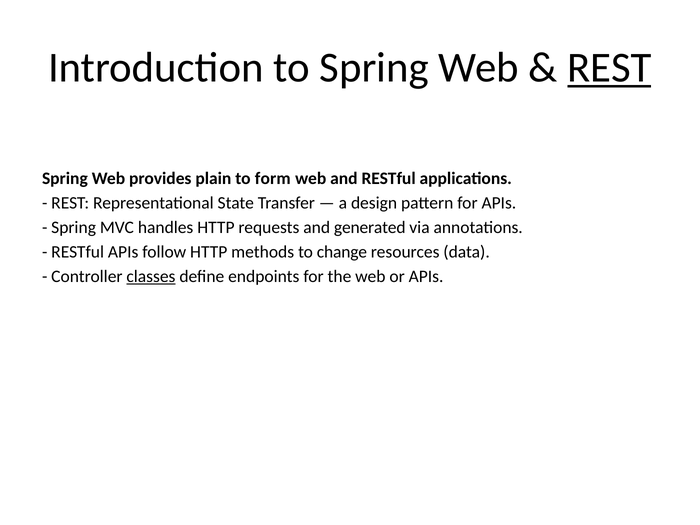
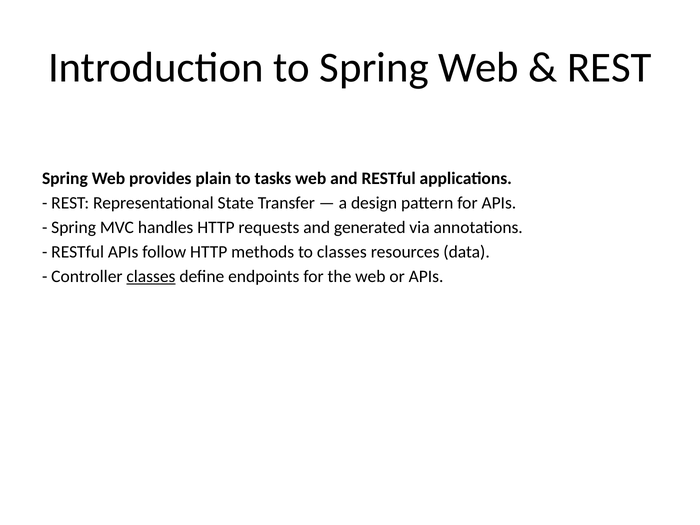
REST underline: present -> none (609, 68)
form: form -> tasks (273, 179)
to change: change -> classes (342, 252)
